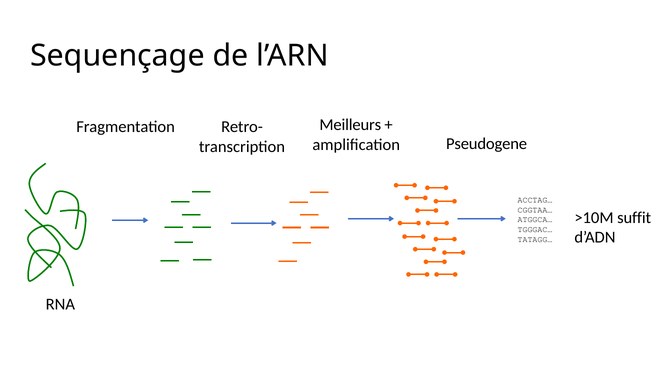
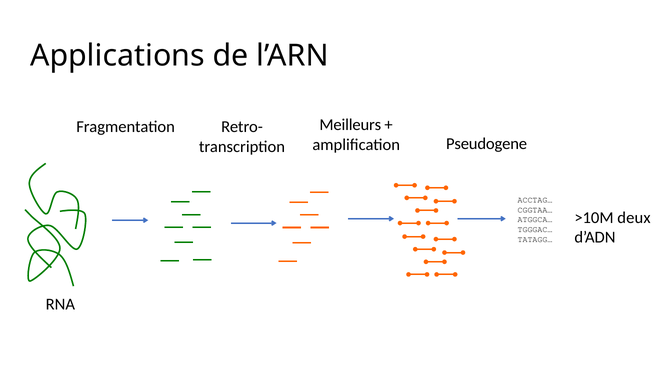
Sequençage: Sequençage -> Applications (117, 56)
suffit: suffit -> deux (634, 218)
